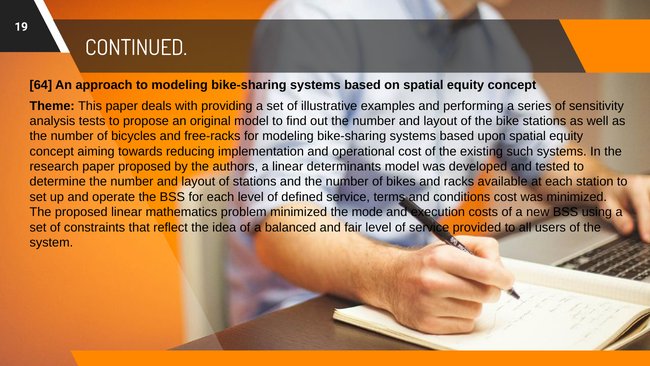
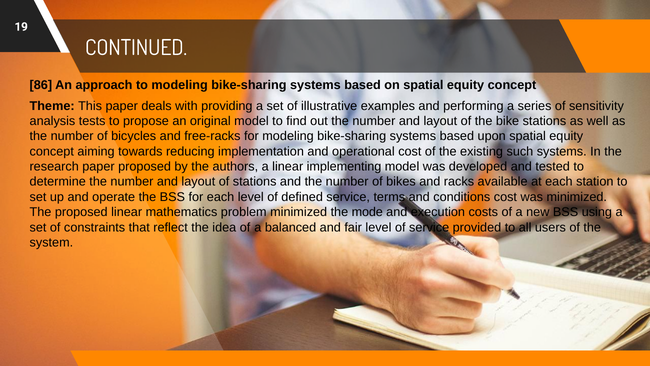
64: 64 -> 86 (41, 85)
determinants: determinants -> implementing (344, 166)
